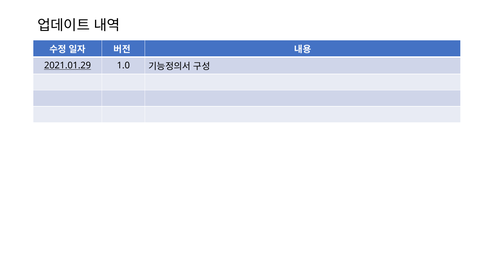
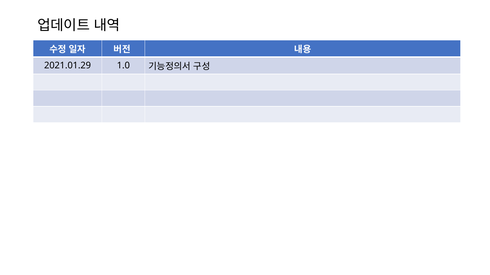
2021.01.29 underline: present -> none (68, 66)
